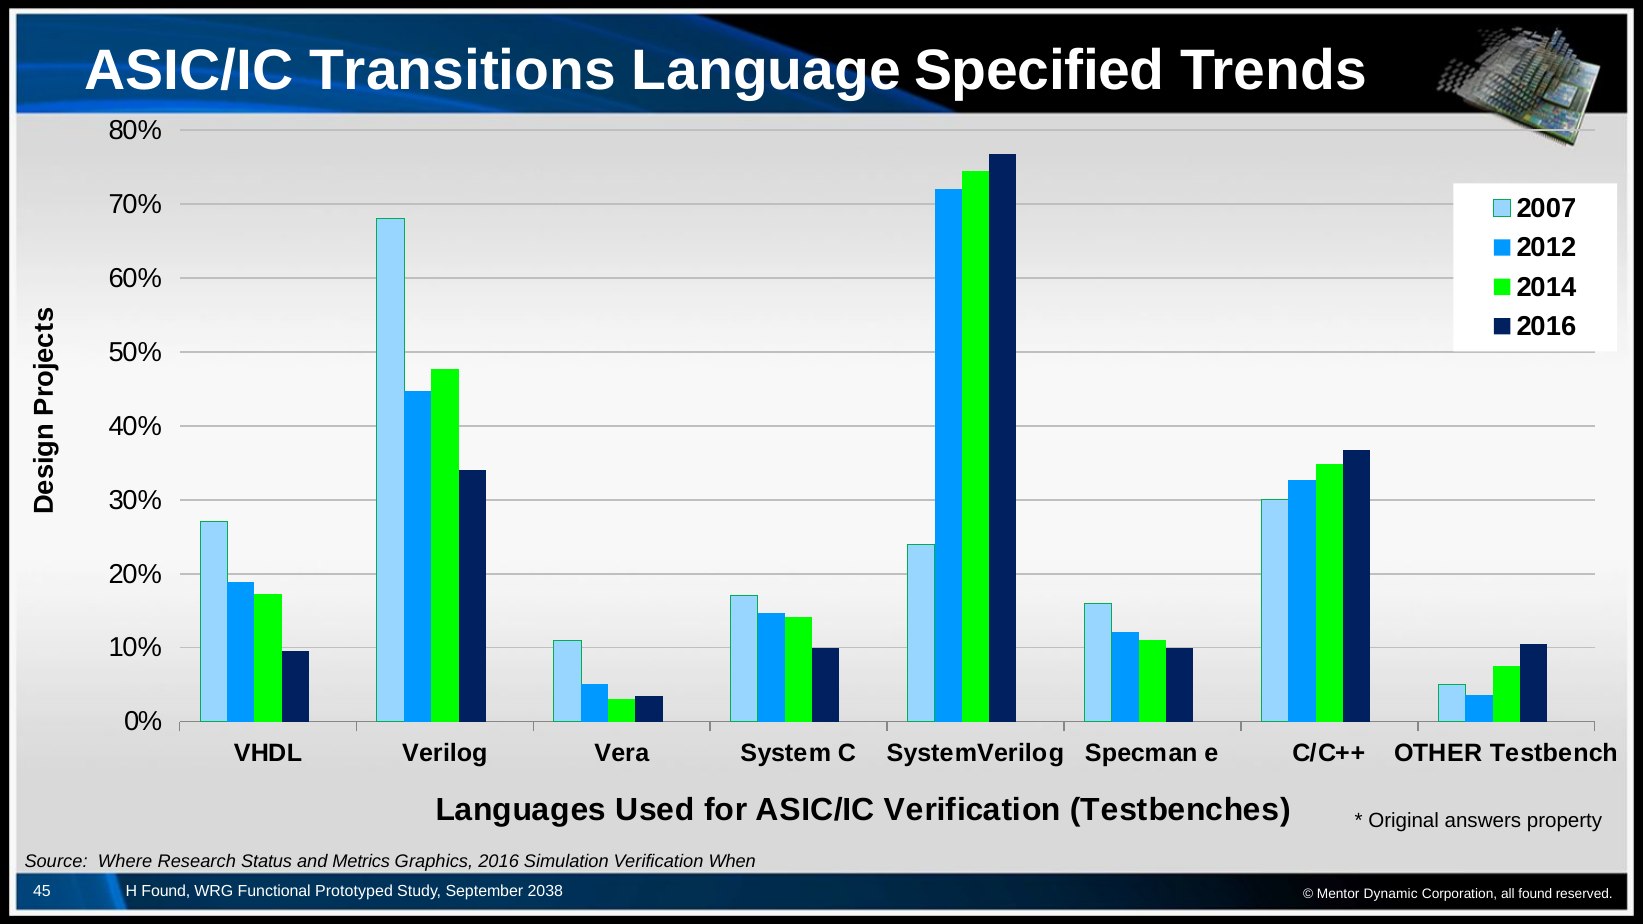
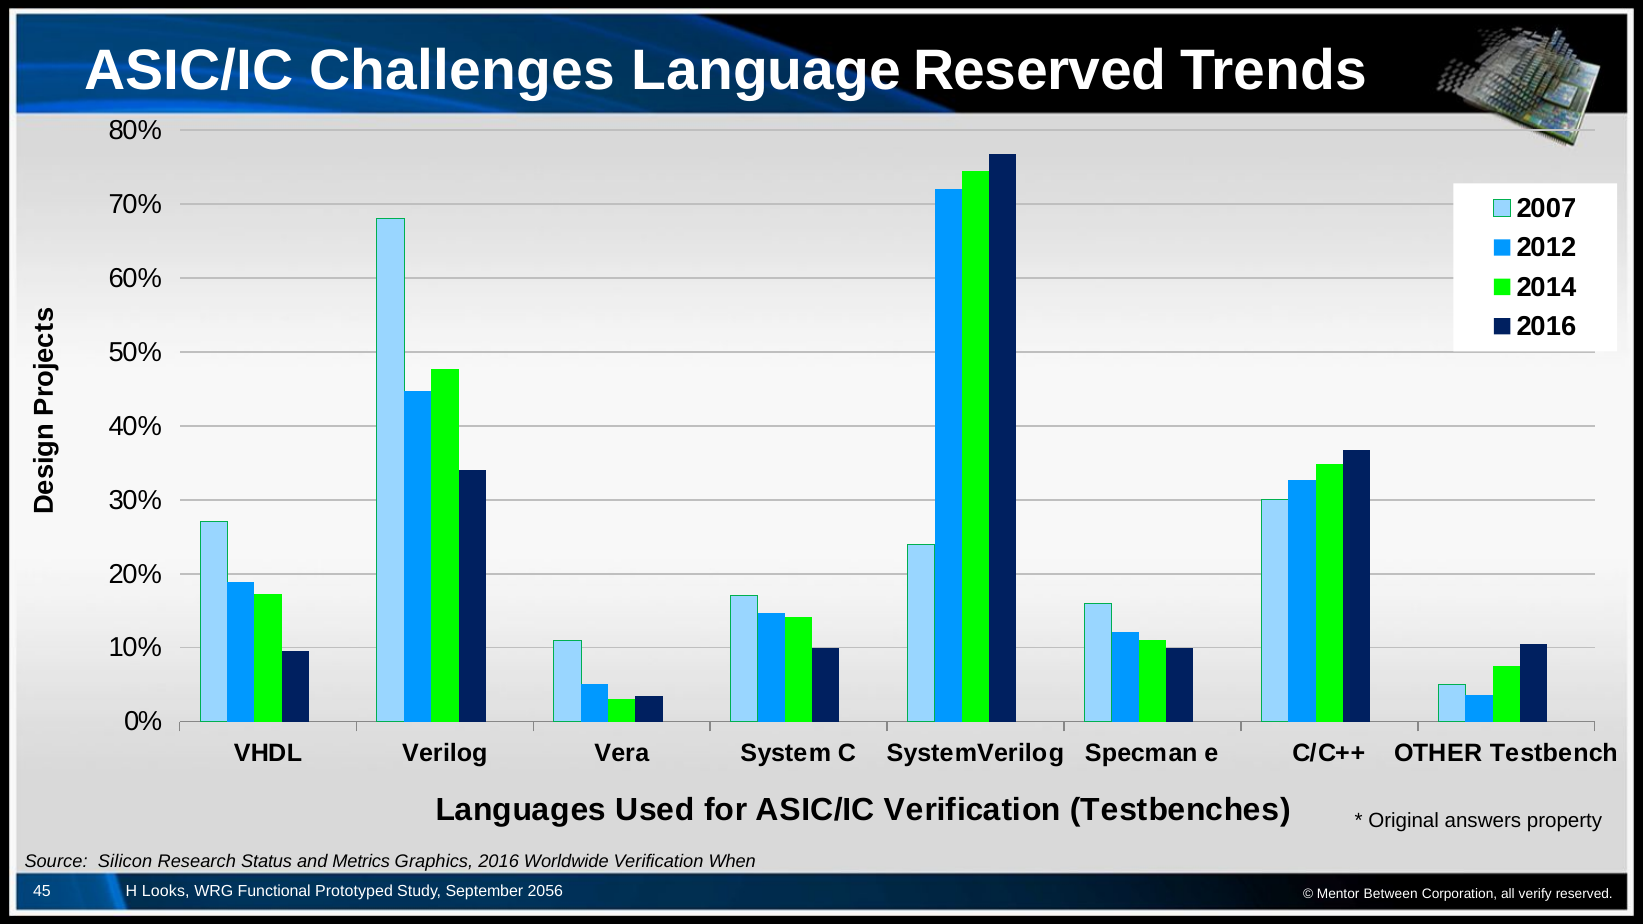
Transitions: Transitions -> Challenges (462, 70)
Language Specified: Specified -> Reserved (1040, 70)
Where: Where -> Silicon (125, 861)
Simulation: Simulation -> Worldwide (566, 861)
H Found: Found -> Looks (166, 892)
2038: 2038 -> 2056 (545, 892)
Dynamic: Dynamic -> Between (1391, 894)
all found: found -> verify (1535, 894)
